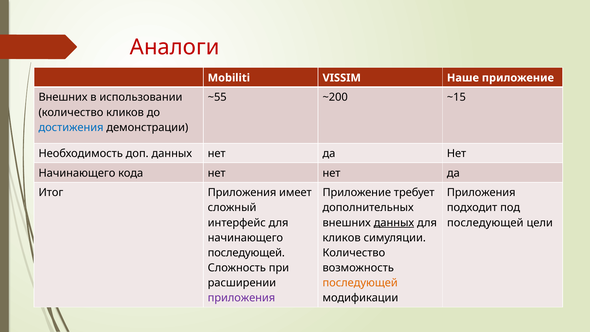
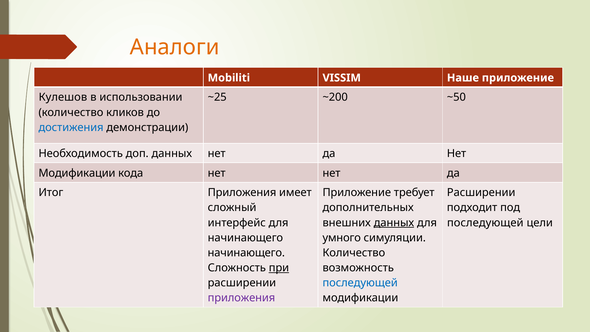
Аналоги colour: red -> orange (175, 47)
Внешних: Внешних -> Кулешов (63, 97)
~55: ~55 -> ~25 (217, 97)
~15: ~15 -> ~50 (456, 97)
Начинающего: Начинающего -> Модификации (77, 173)
Приложения: Приложения -> Расширении (481, 193)
кликов: кликов -> умного (342, 238)
последующей: последующей -> начинающего (246, 253)
при underline: none -> present (279, 268)
последующей colour: orange -> blue (360, 283)
